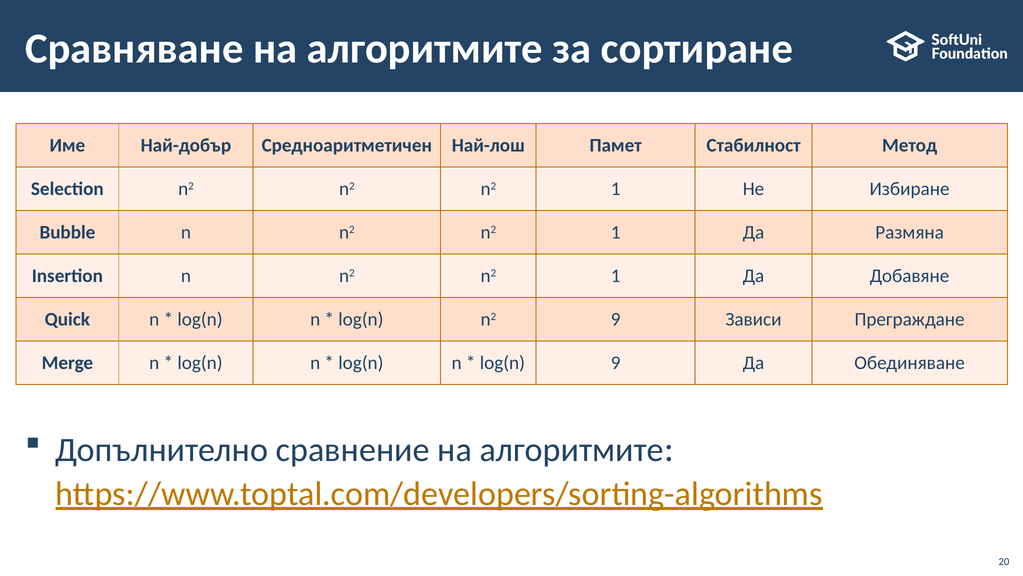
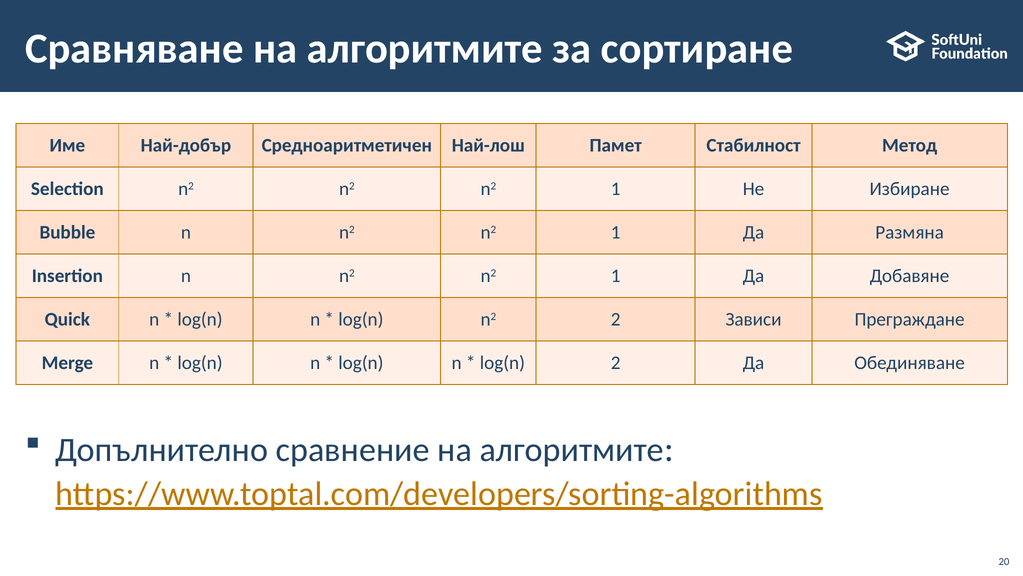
n2 9: 9 -> 2 (616, 319)
log(n 9: 9 -> 2 (616, 363)
